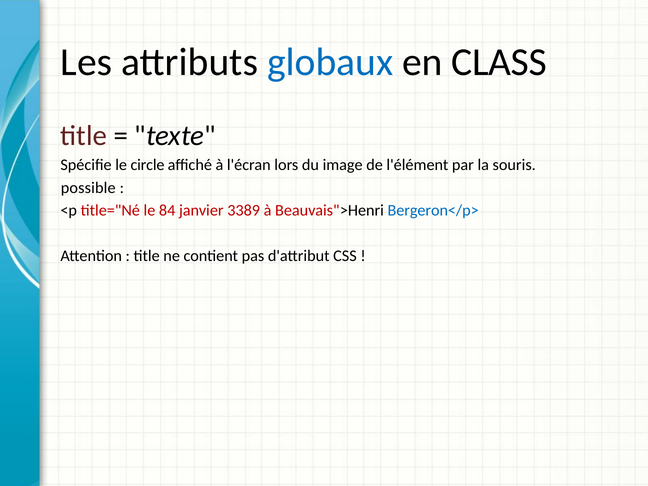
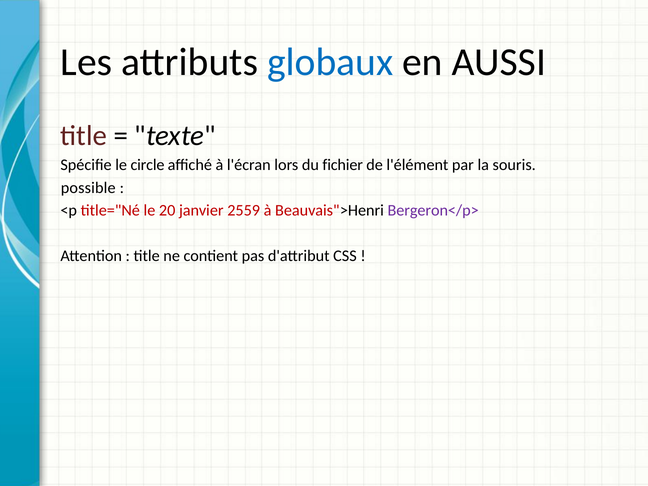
CLASS: CLASS -> AUSSI (499, 62)
image: image -> fichier (343, 165)
84: 84 -> 20 (167, 210)
3389: 3389 -> 2559 (244, 210)
Bergeron</p> colour: blue -> purple (433, 210)
